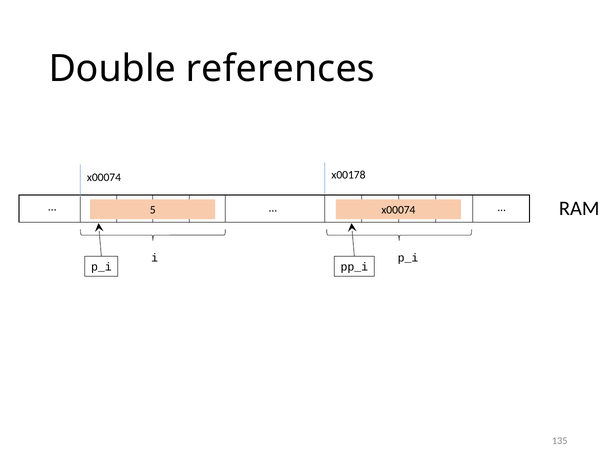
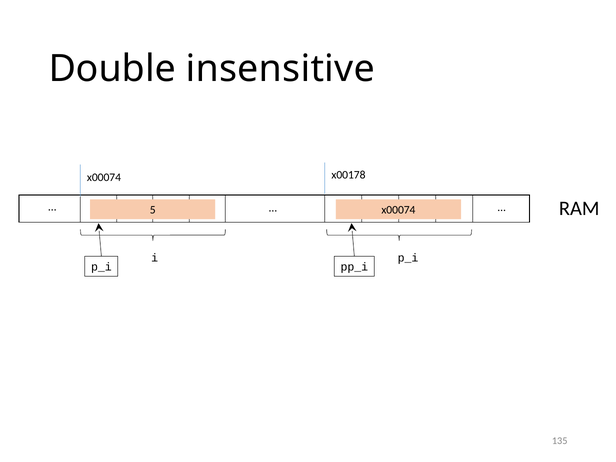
references: references -> insensitive (280, 69)
